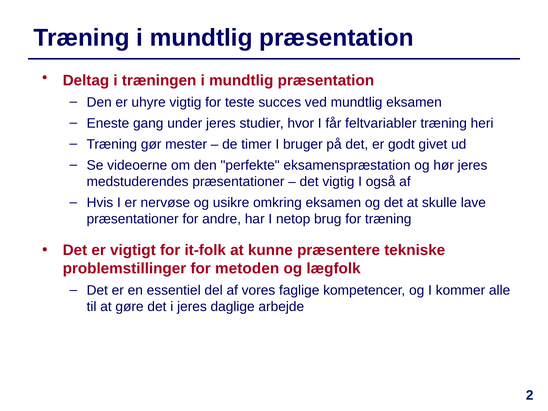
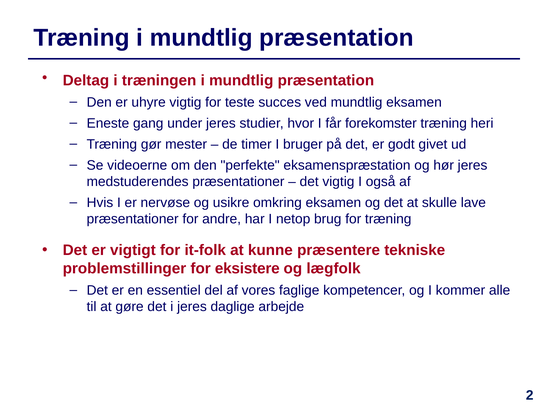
feltvariabler: feltvariabler -> forekomster (381, 123)
metoden: metoden -> eksistere (247, 269)
